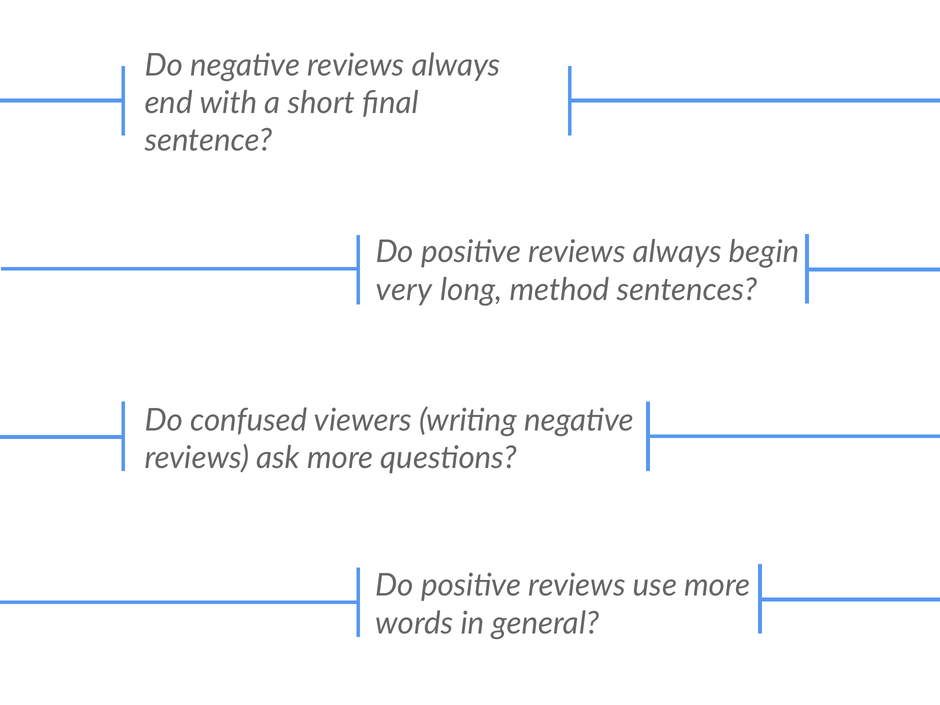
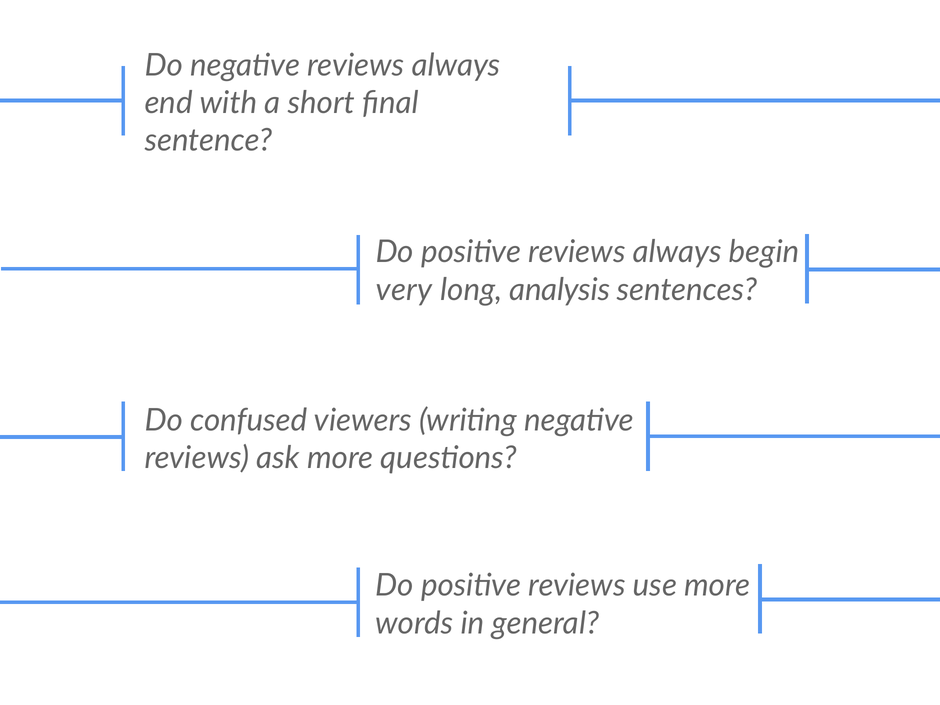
method: method -> analysis (560, 290)
